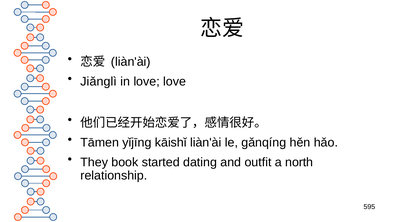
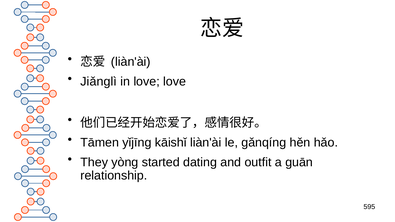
book: book -> yòng (125, 162)
north: north -> guān (299, 162)
